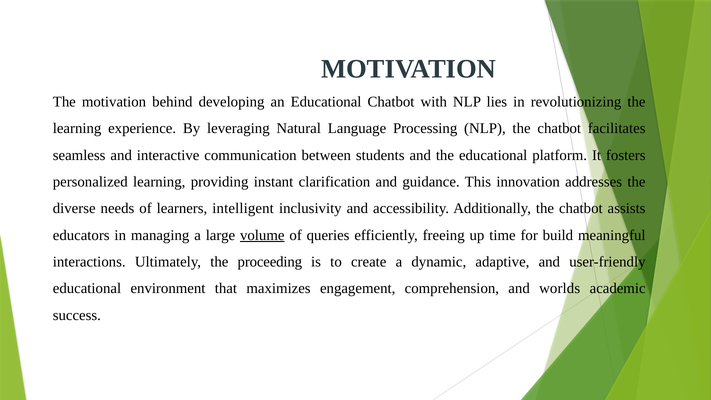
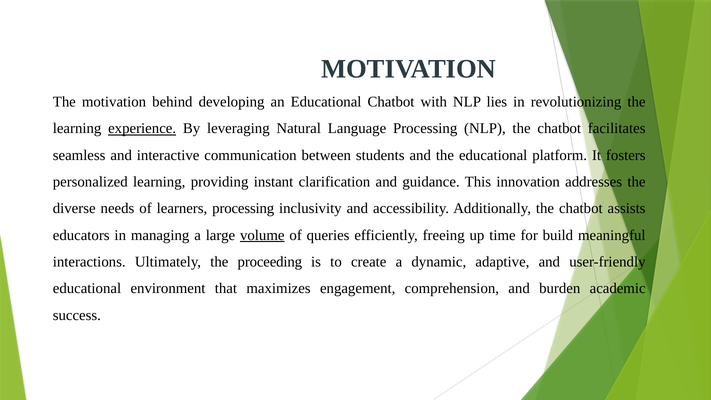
experience underline: none -> present (142, 129)
learners intelligent: intelligent -> processing (243, 209)
worlds: worlds -> burden (560, 288)
